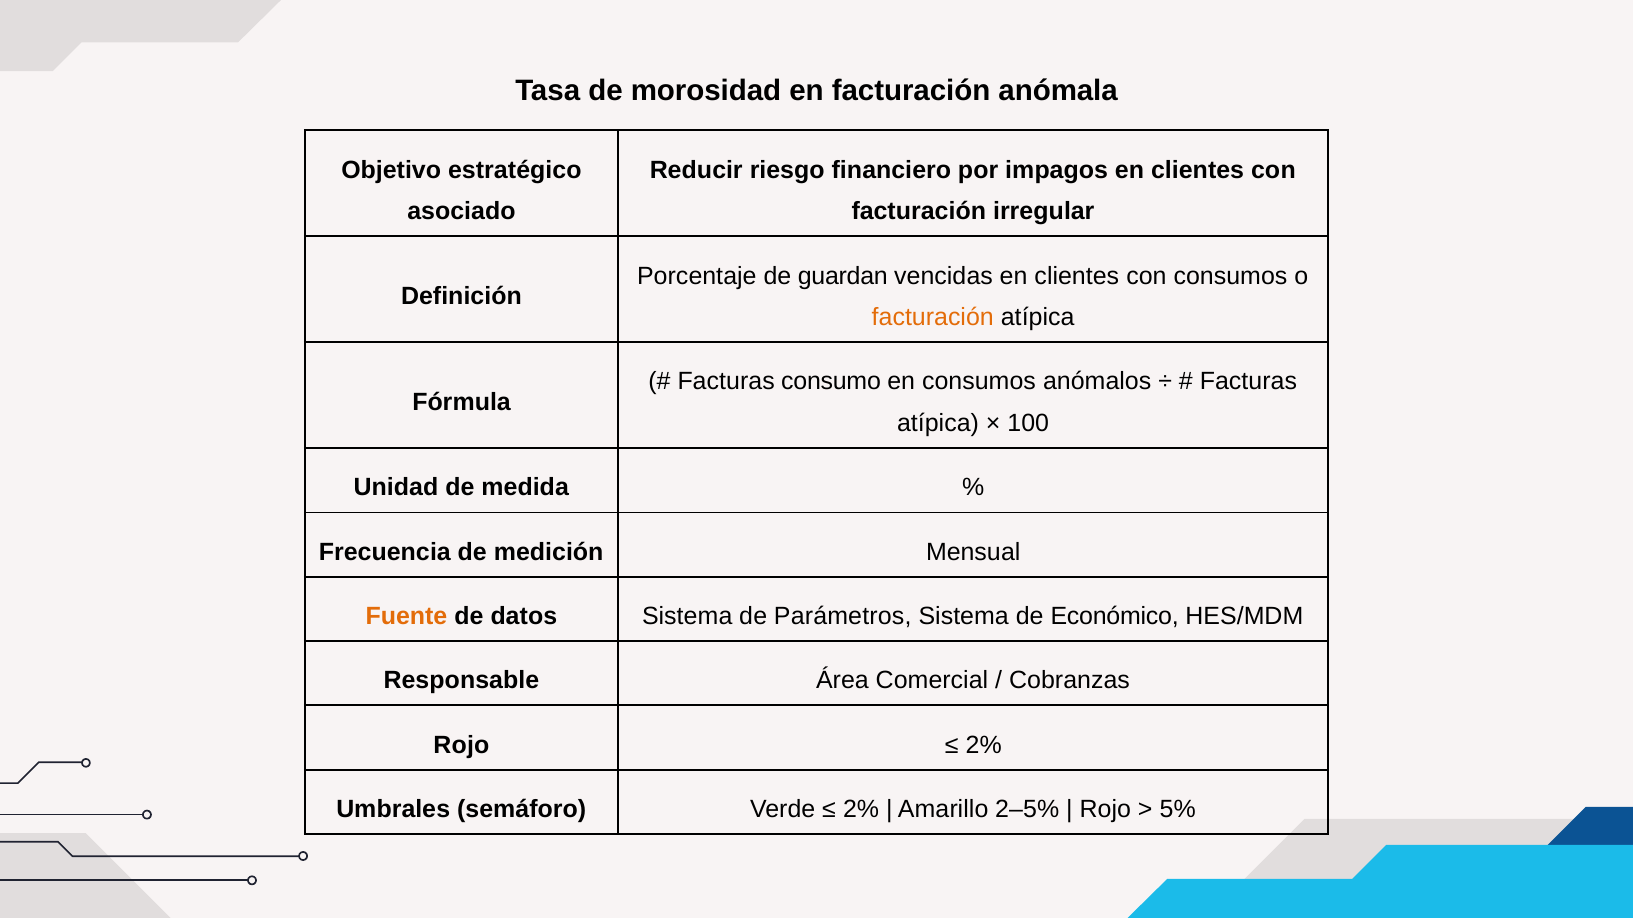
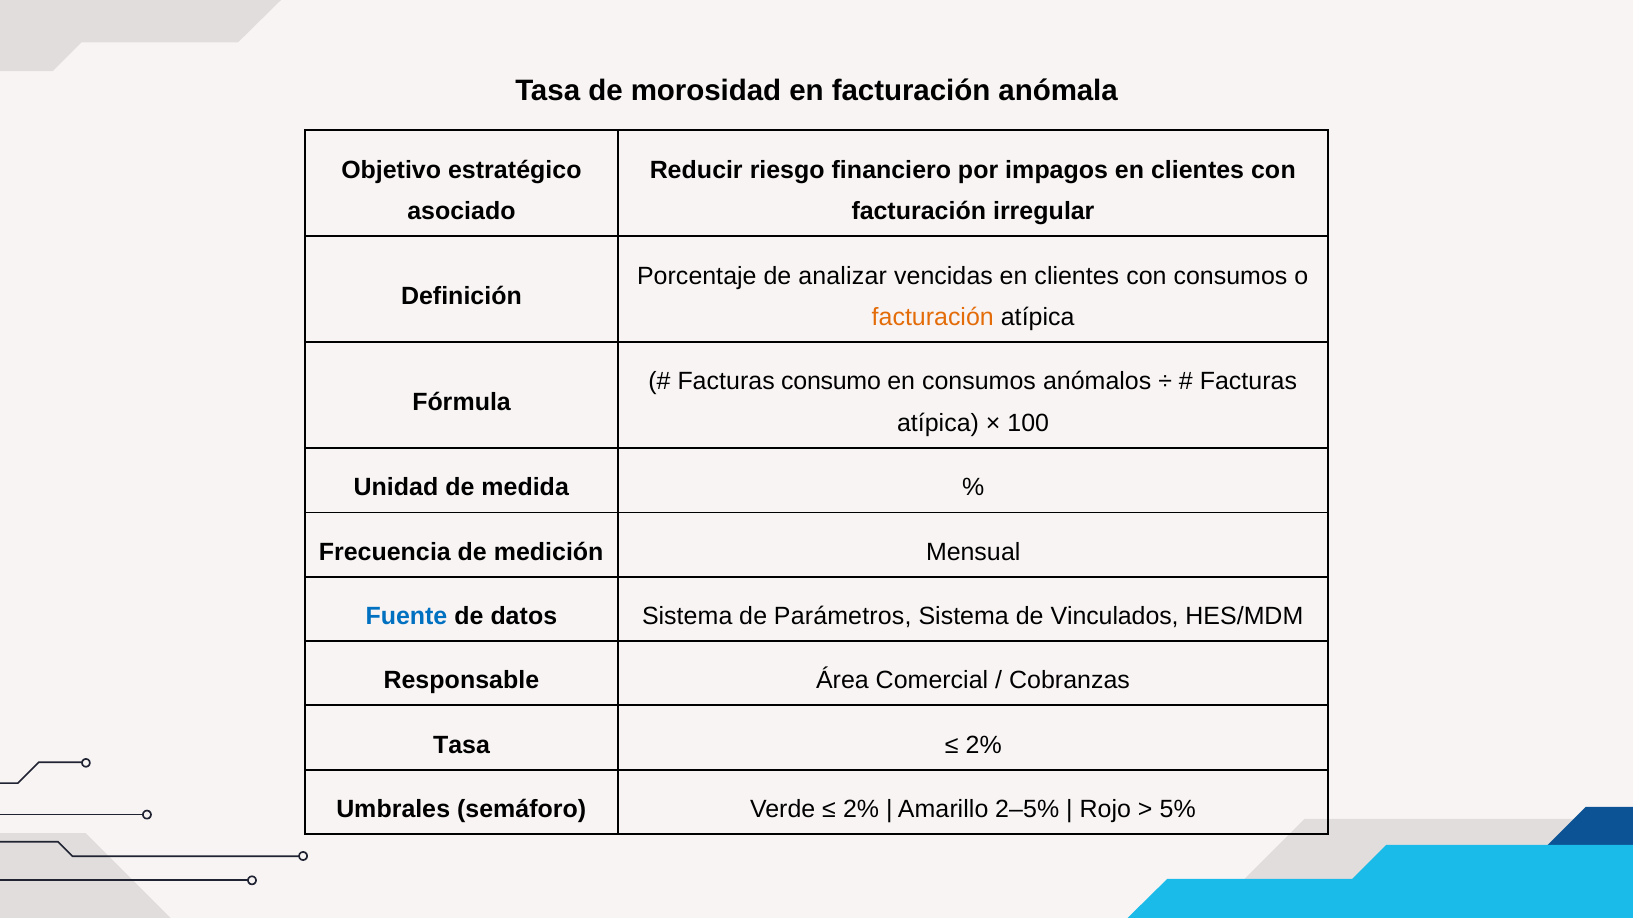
guardan: guardan -> analizar (843, 276)
Fuente colour: orange -> blue (406, 617)
Económico: Económico -> Vinculados (1115, 617)
Rojo: Rojo -> Tasa (461, 745)
